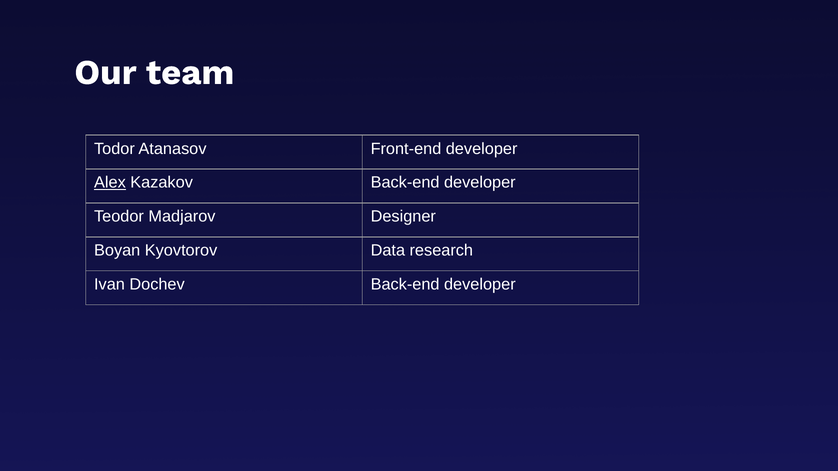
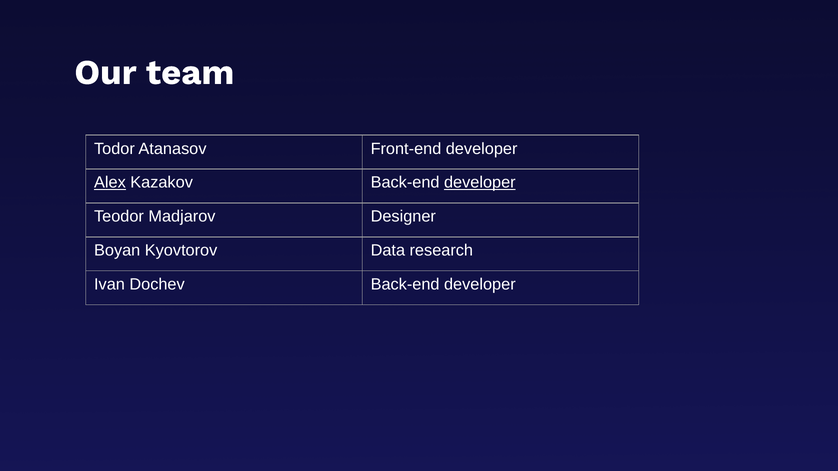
developer underline: none -> present (480, 183)
